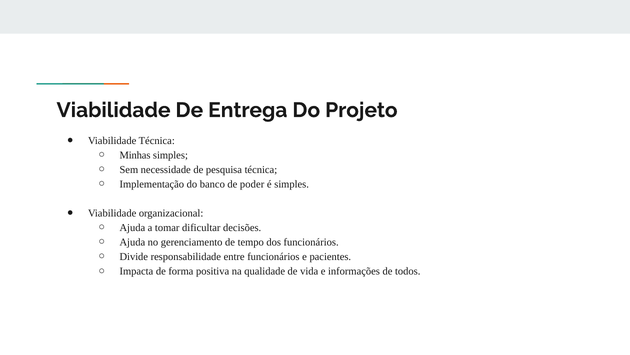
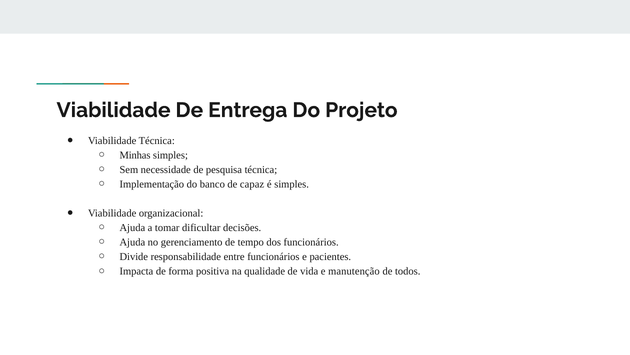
poder: poder -> capaz (252, 184)
informações: informações -> manutenção (354, 271)
